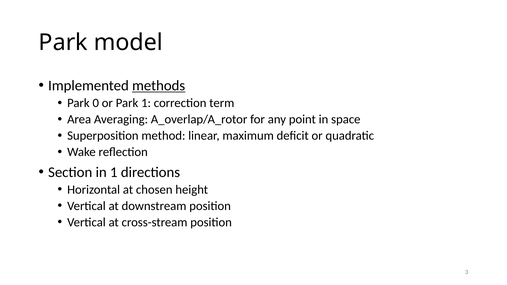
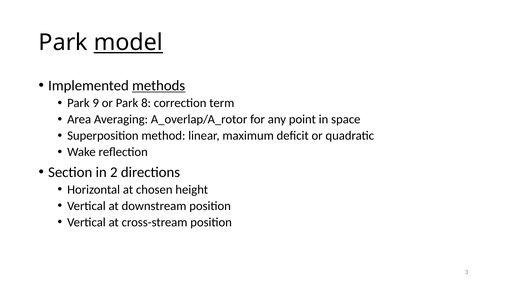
model underline: none -> present (128, 43)
0: 0 -> 9 (96, 103)
Park 1: 1 -> 8 (146, 103)
in 1: 1 -> 2 (114, 172)
